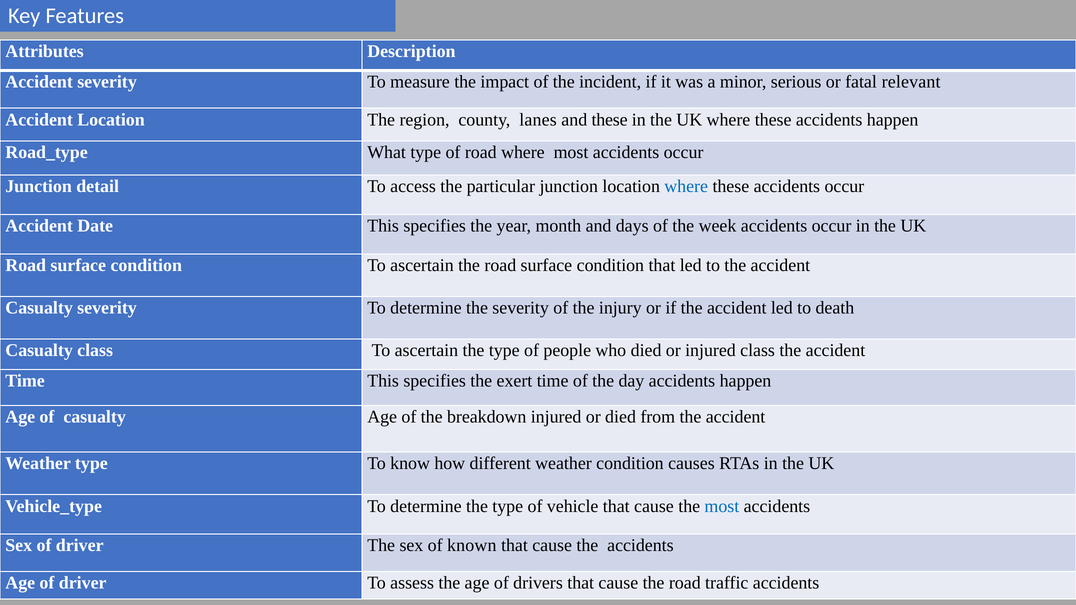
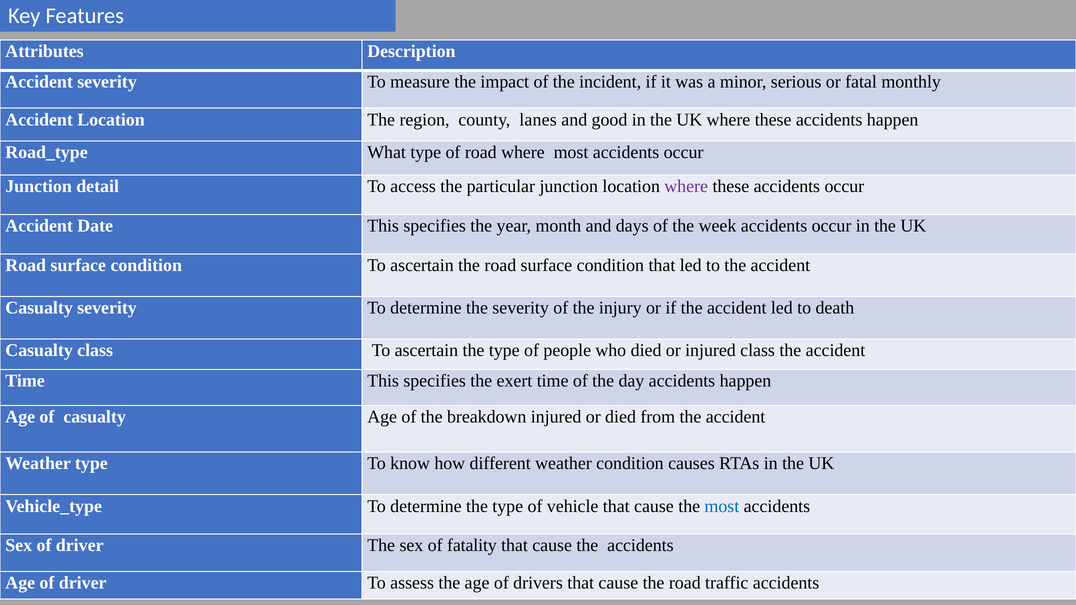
relevant: relevant -> monthly (911, 82)
and these: these -> good (609, 120)
where colour: blue -> purple (686, 187)
known: known -> fatality (472, 546)
